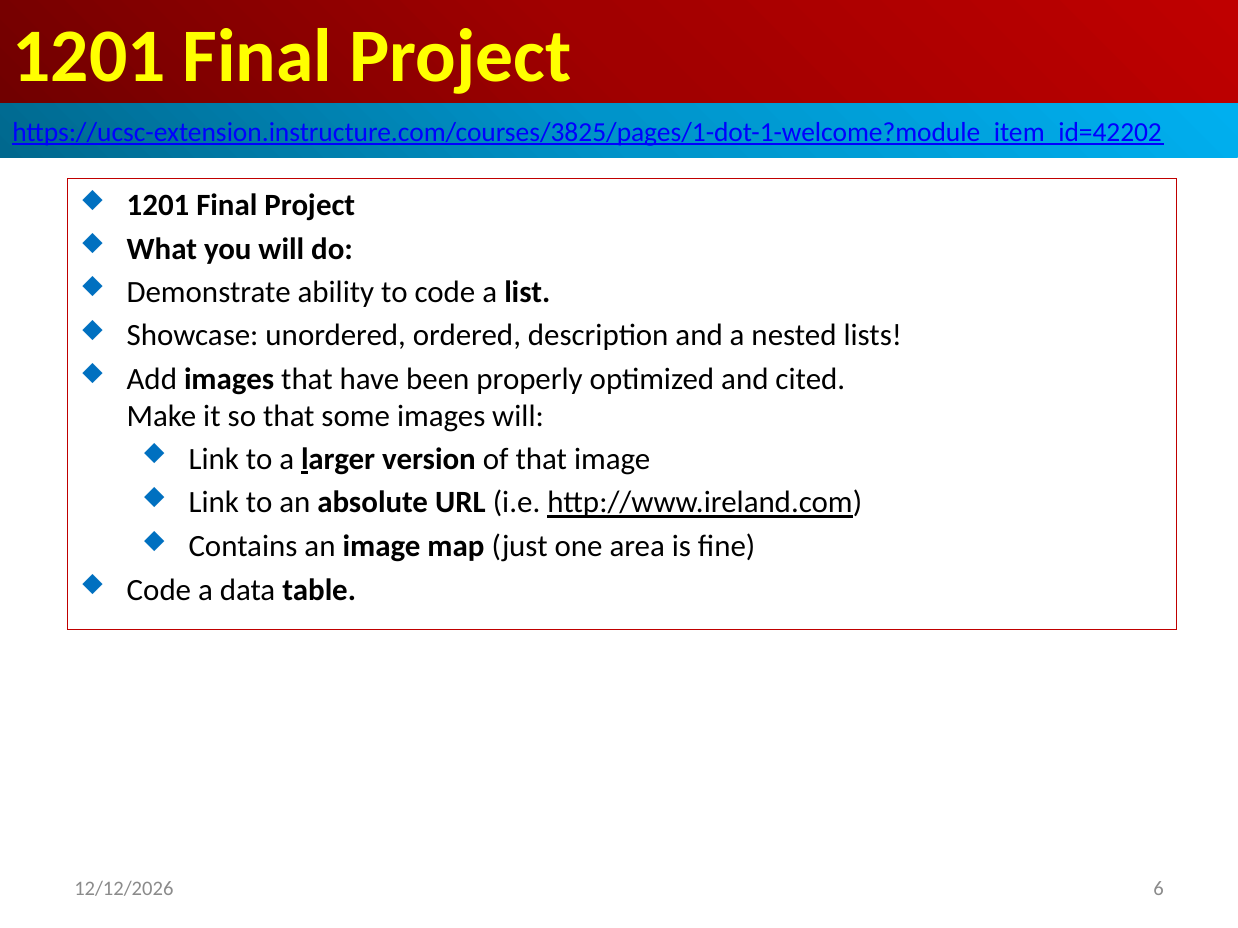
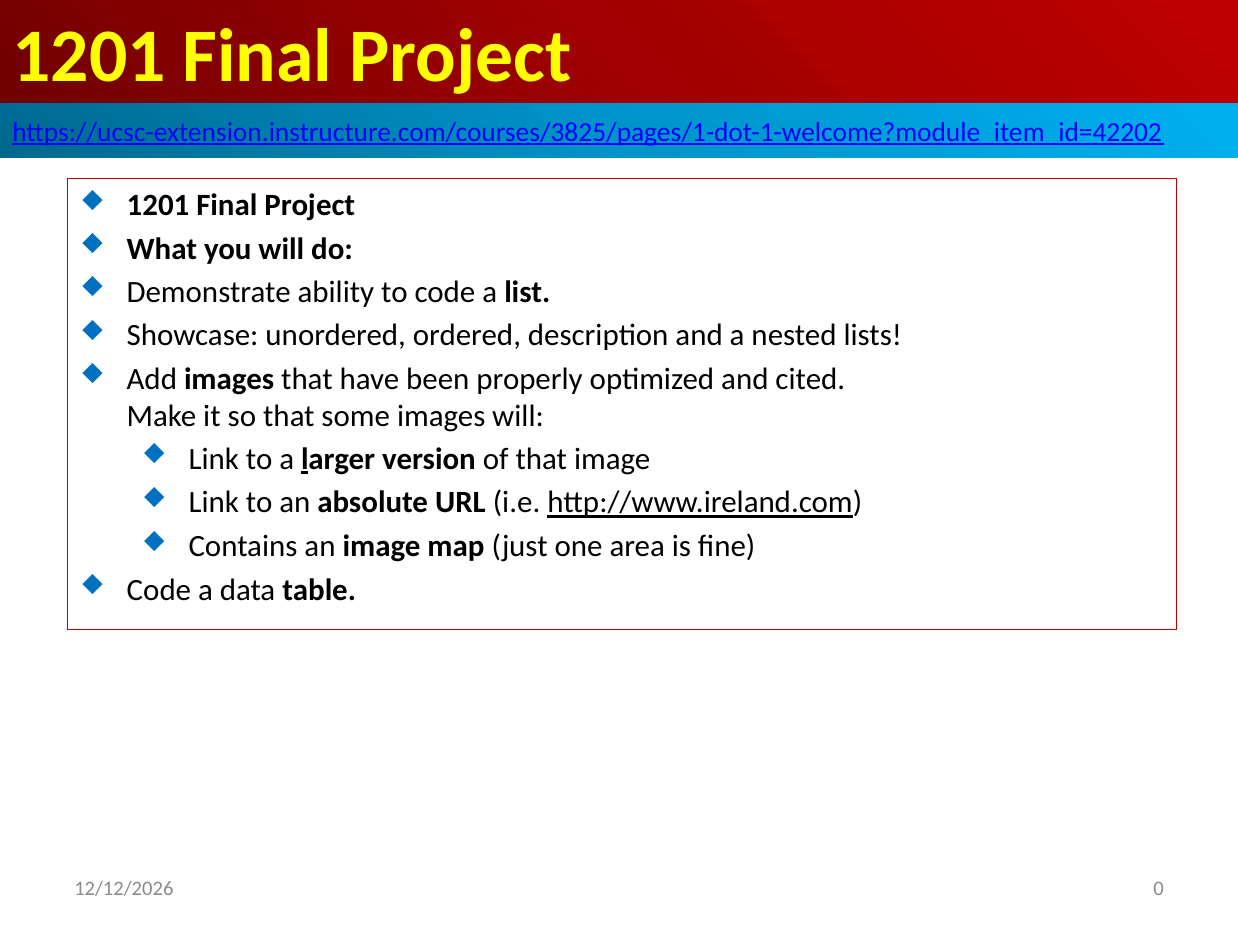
6: 6 -> 0 (1159, 889)
